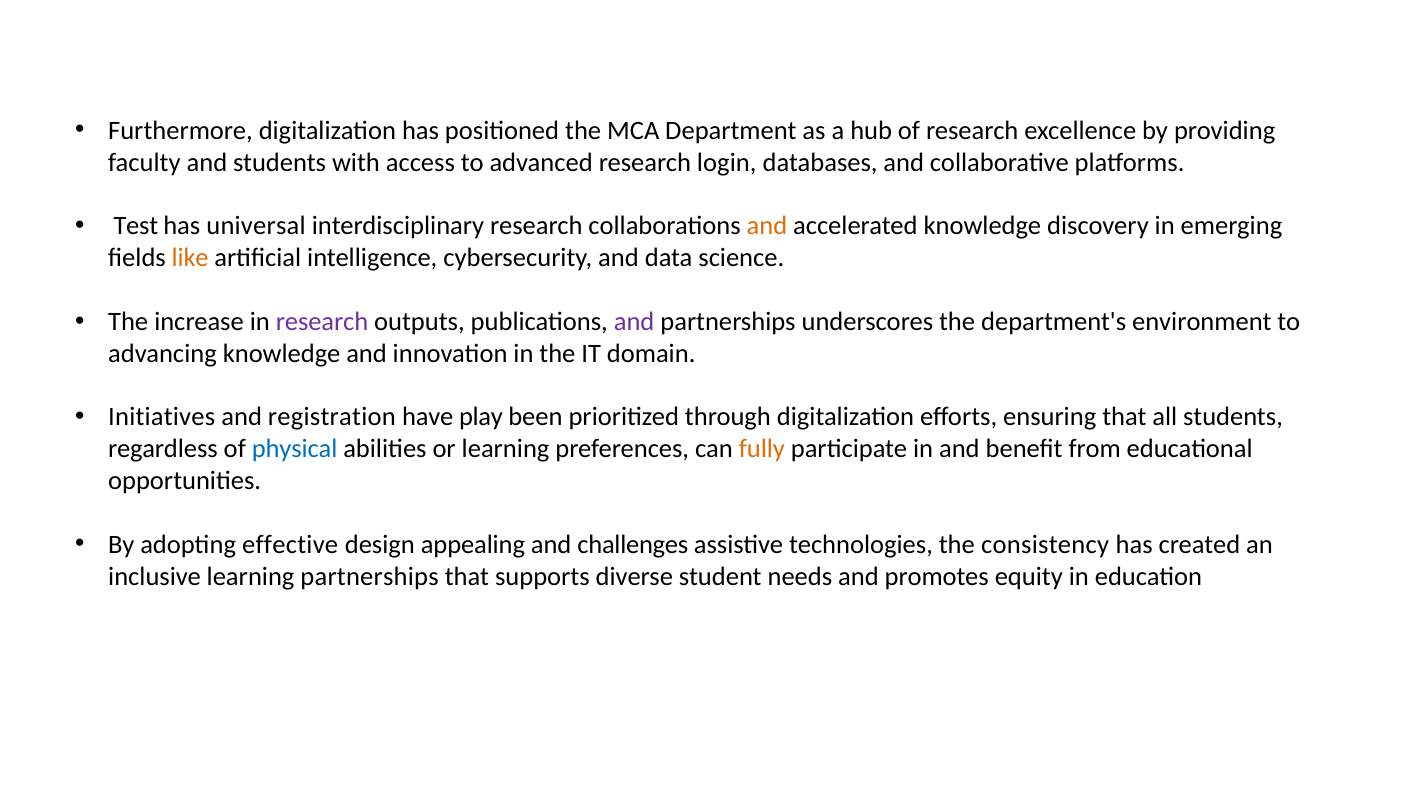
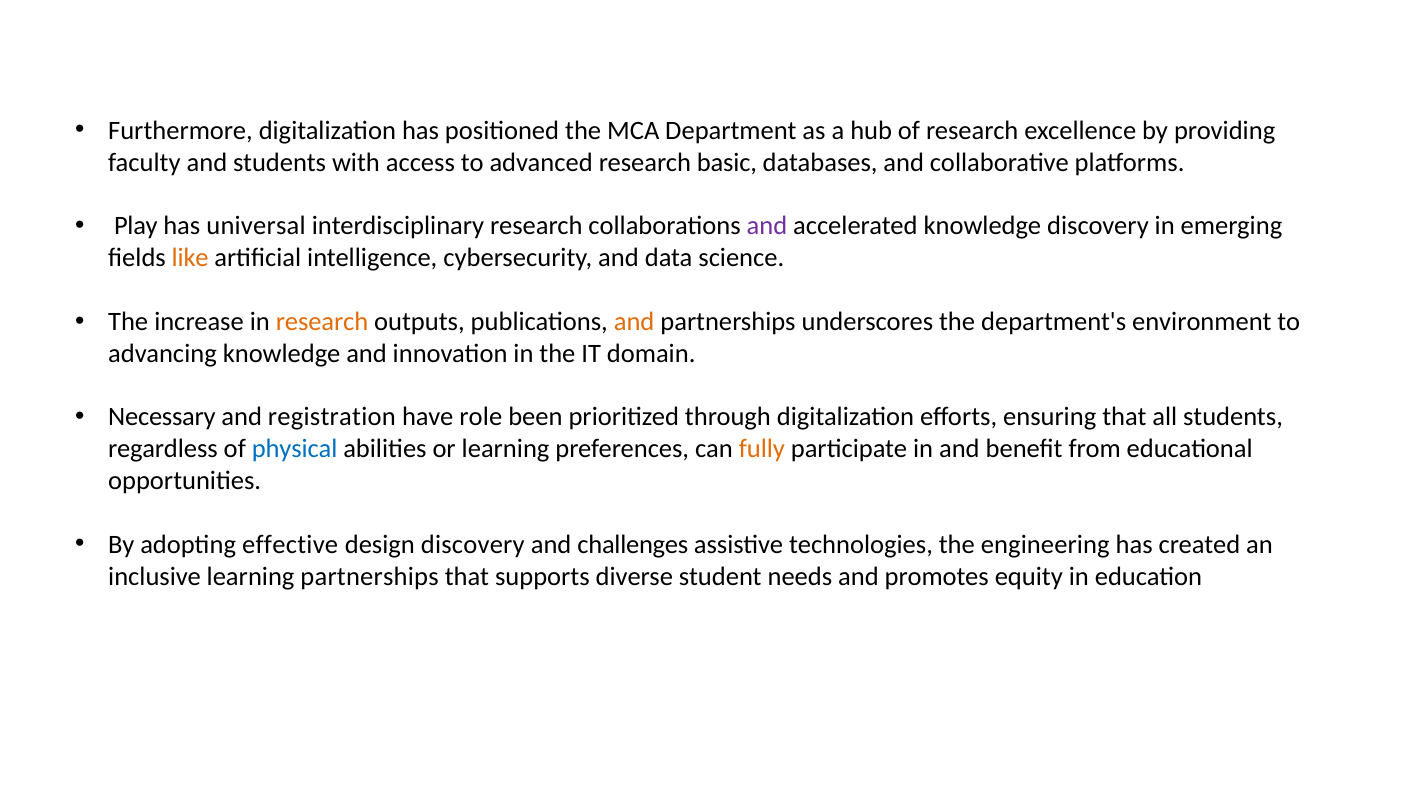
login: login -> basic (727, 163)
Test: Test -> Play (136, 226)
and colour: orange -> purple (767, 226)
research colour: purple -> orange (322, 322)
and colour: purple -> orange (634, 322)
Initiatives: Initiatives -> Necessary (162, 417)
play: play -> role (481, 417)
design appealing: appealing -> discovery (473, 545)
consistency: consistency -> engineering (1045, 545)
